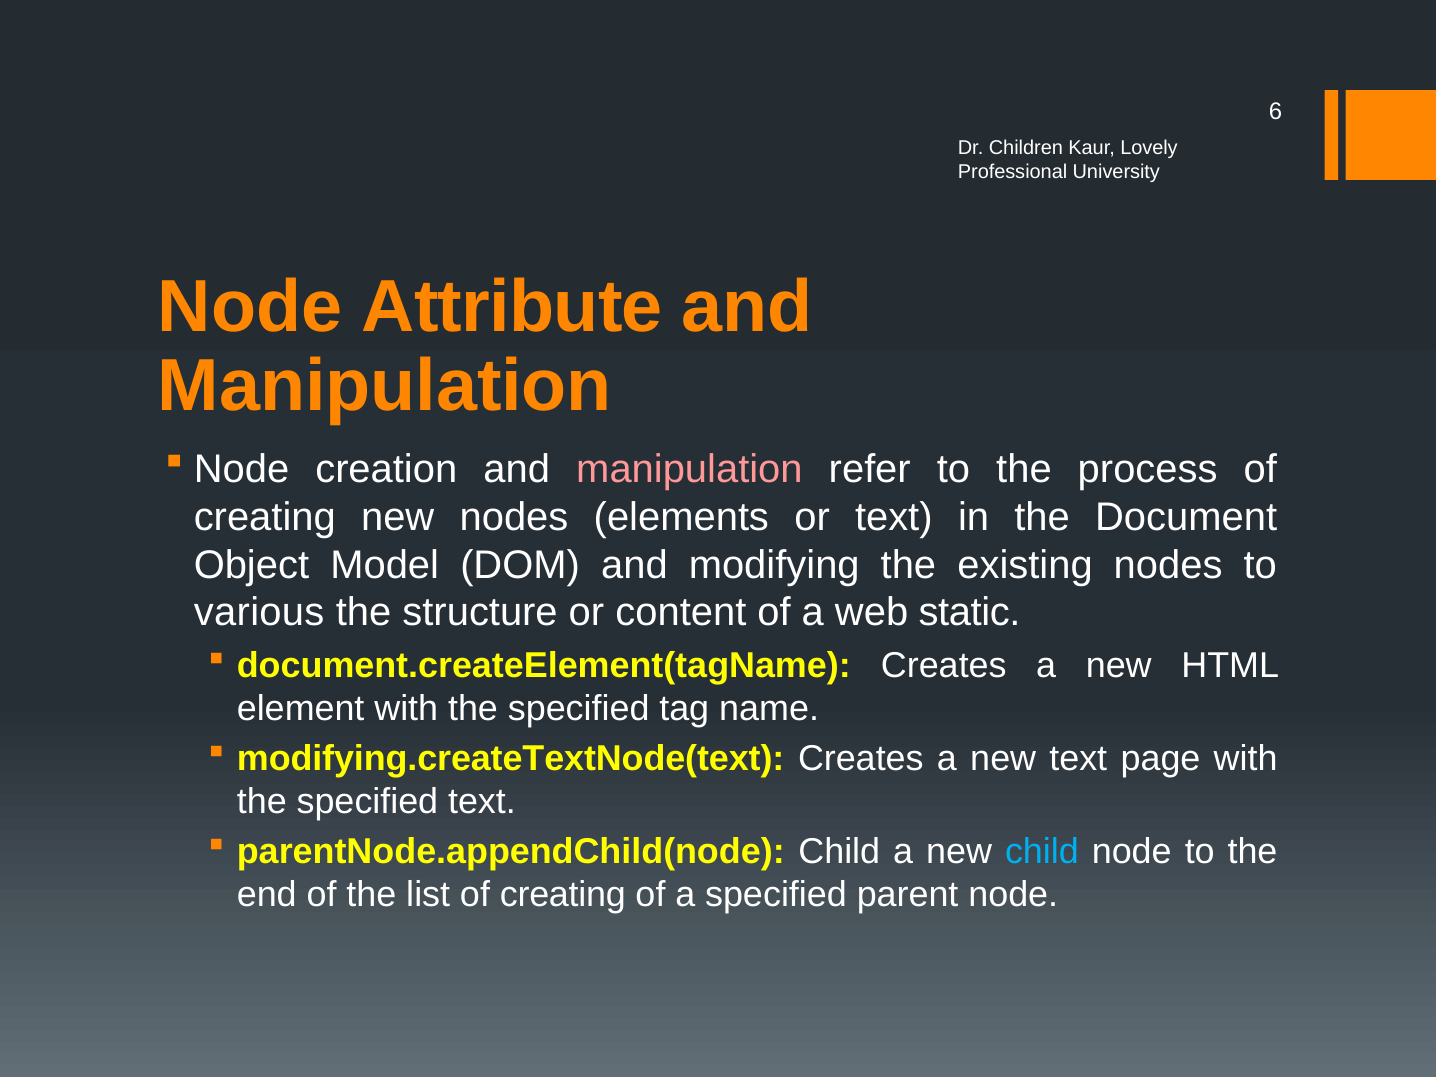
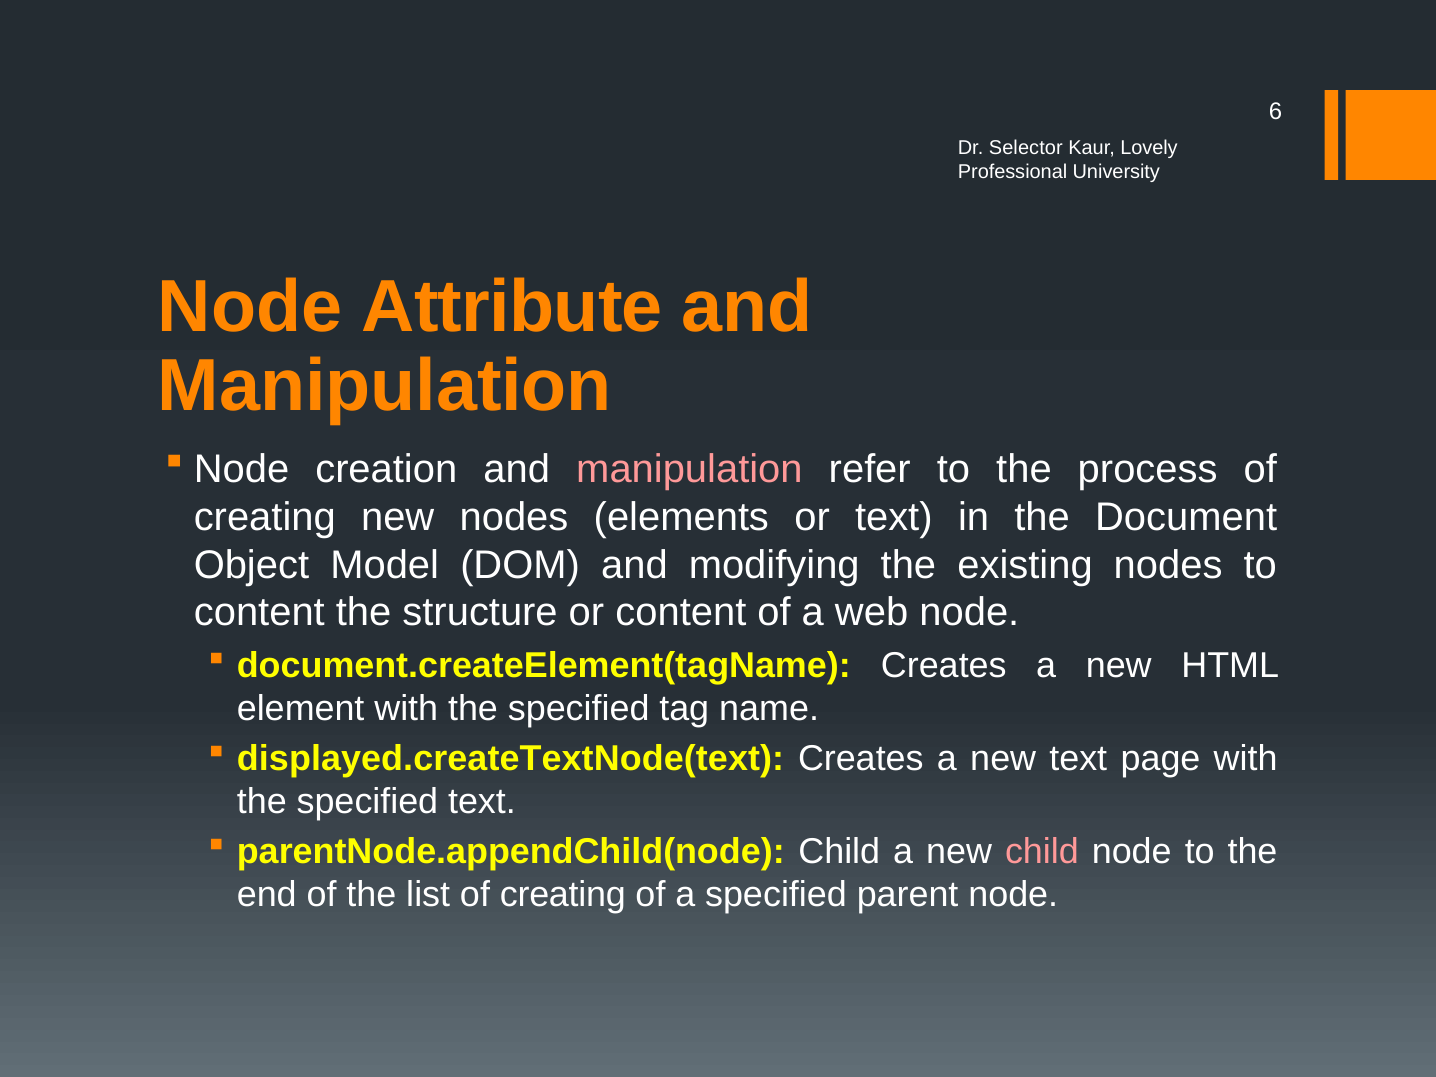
Children: Children -> Selector (1026, 148)
various: various -> content (259, 613)
web static: static -> node (969, 613)
modifying.createTextNode(text: modifying.createTextNode(text -> displayed.createTextNode(text (511, 759)
child colour: light blue -> pink (1042, 852)
